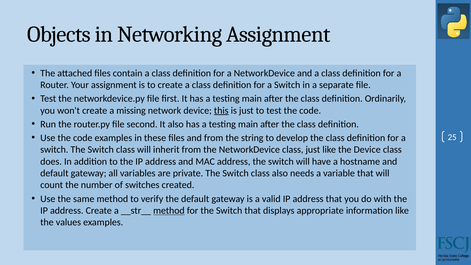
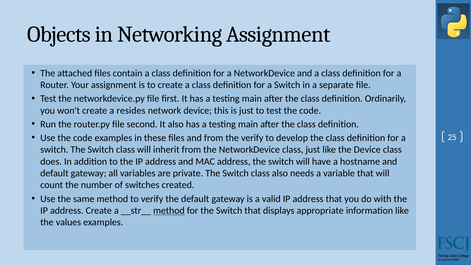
missing: missing -> resides (131, 110)
this underline: present -> none (221, 110)
the string: string -> verify (252, 138)
